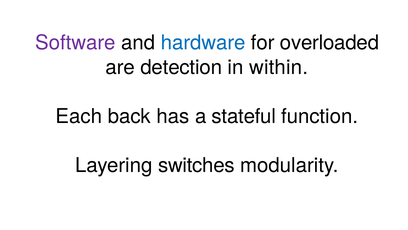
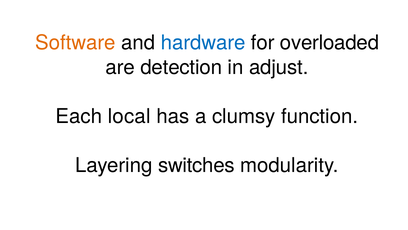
Software colour: purple -> orange (75, 43)
within: within -> adjust (279, 67)
back: back -> local (129, 116)
stateful: stateful -> clumsy (244, 116)
